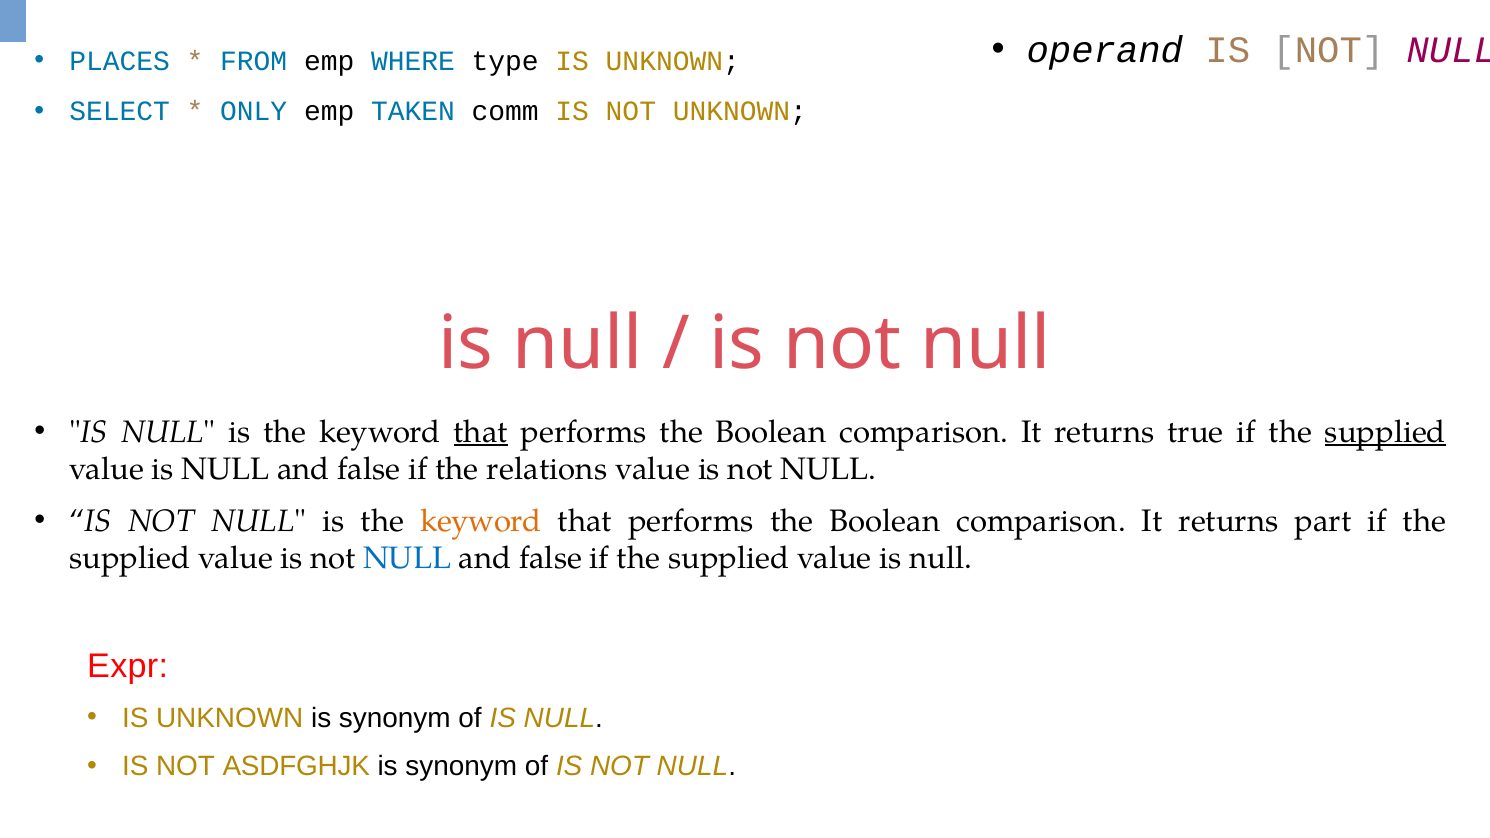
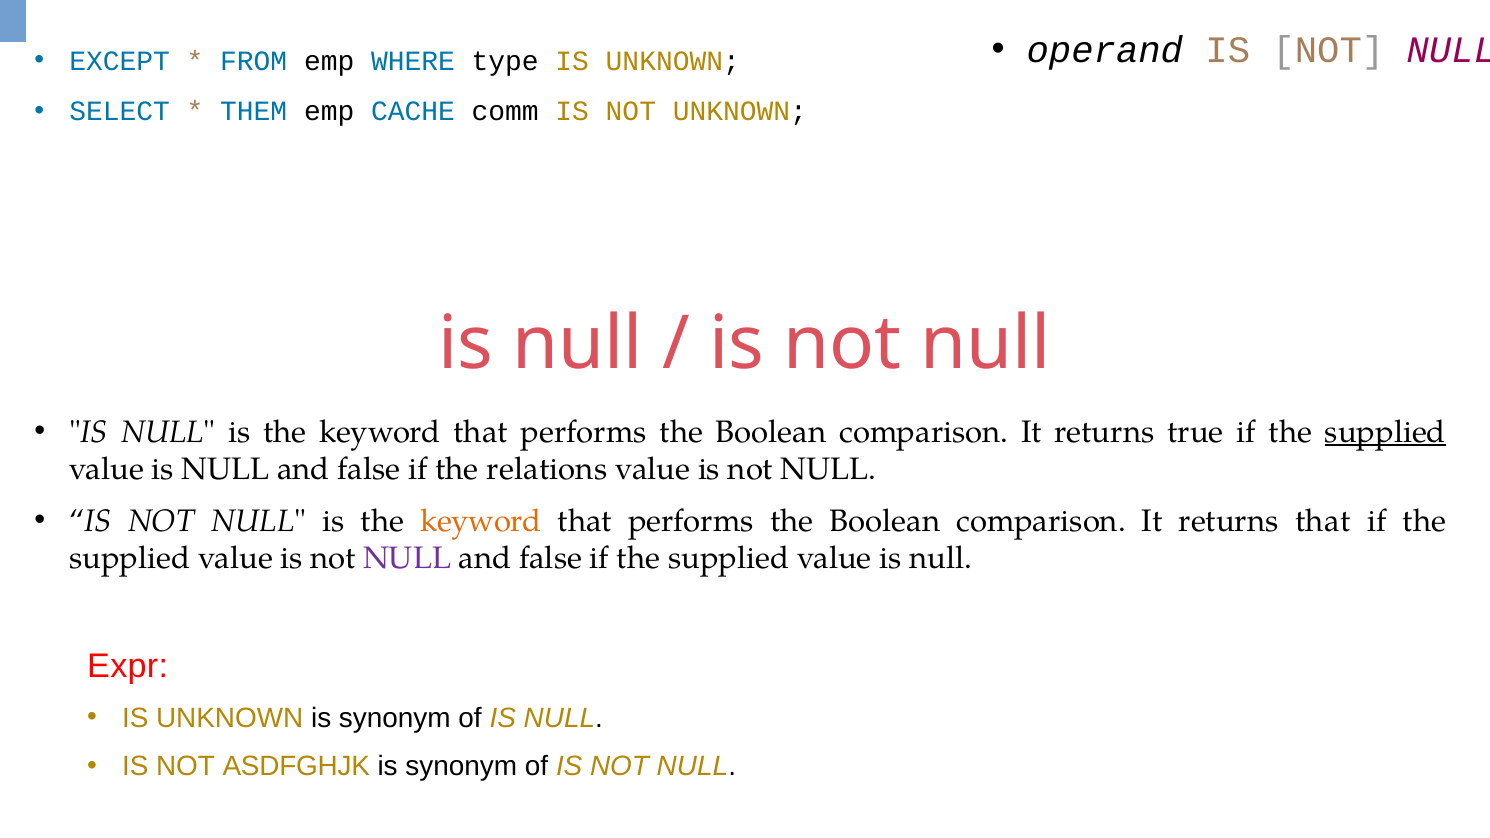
PLACES: PLACES -> EXCEPT (120, 61)
ONLY: ONLY -> THEM (254, 111)
TAKEN: TAKEN -> CACHE (413, 111)
that underline: present -> none (481, 432)
returns part: part -> that (1323, 521)
NULL colour: blue -> purple (407, 559)
